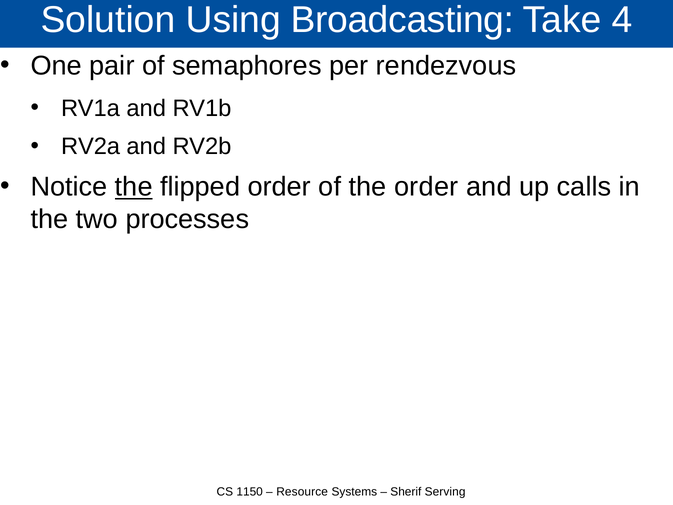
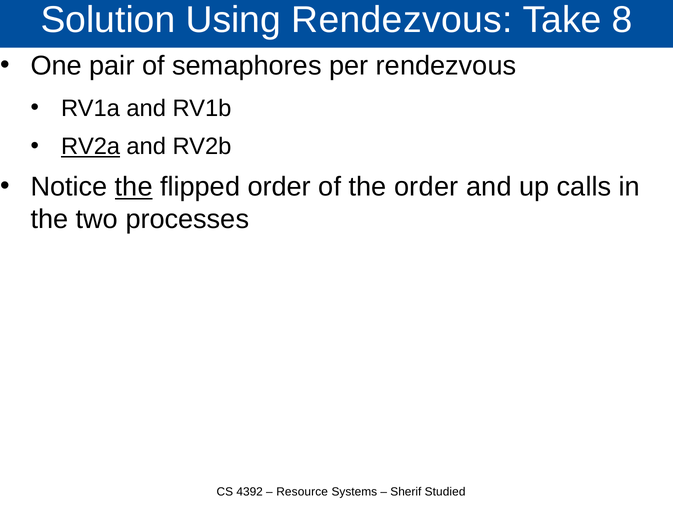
Using Broadcasting: Broadcasting -> Rendezvous (402, 20)
4: 4 -> 8 (622, 20)
RV2a underline: none -> present (91, 146)
1150: 1150 -> 4392 (250, 492)
Serving: Serving -> Studied (445, 492)
